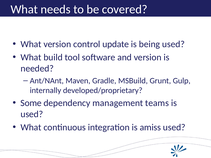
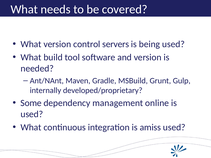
update: update -> servers (116, 44)
teams: teams -> online (157, 103)
